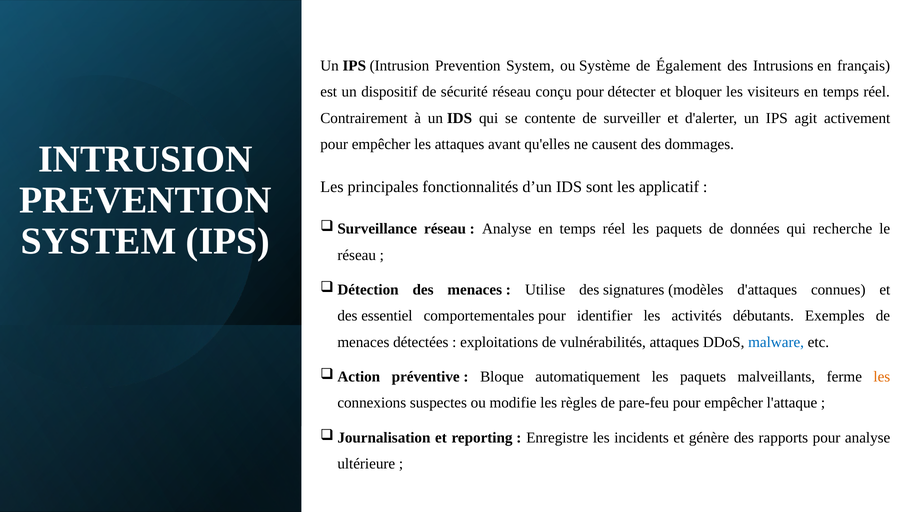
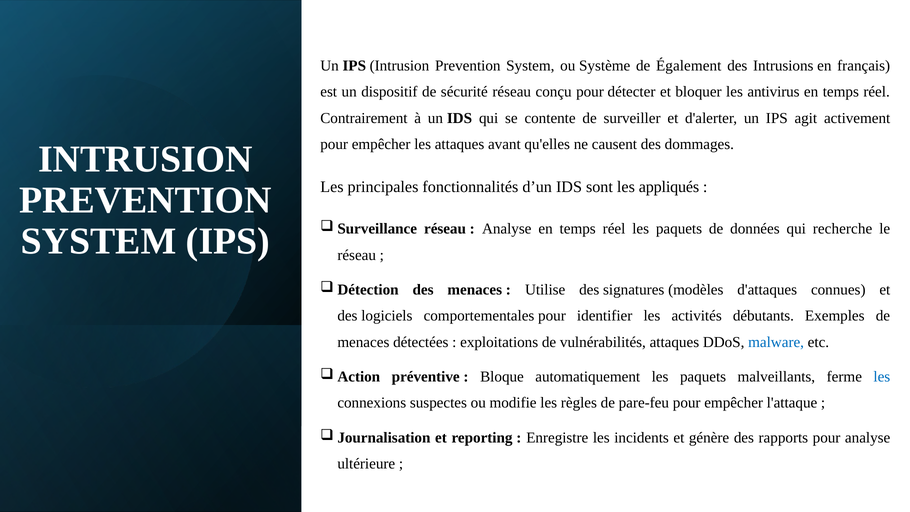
visiteurs: visiteurs -> antivirus (773, 92)
applicatif: applicatif -> appliqués (669, 187)
essentiel: essentiel -> logiciels (387, 316)
les colour: orange -> blue (882, 377)
